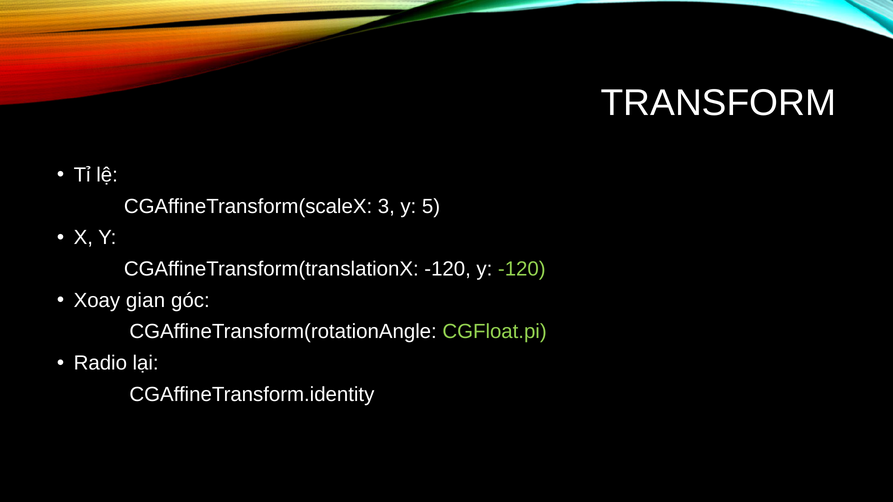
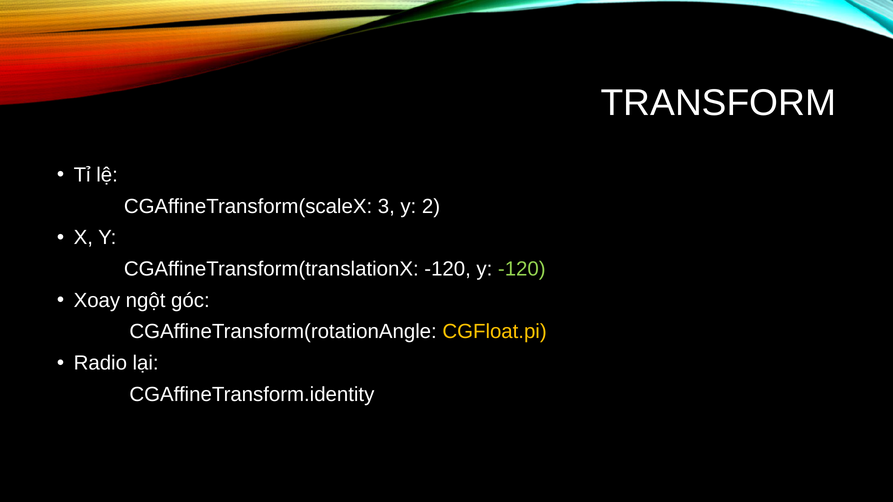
5: 5 -> 2 (431, 206)
gian: gian -> ngột (146, 301)
CGFloat.pi colour: light green -> yellow (495, 332)
